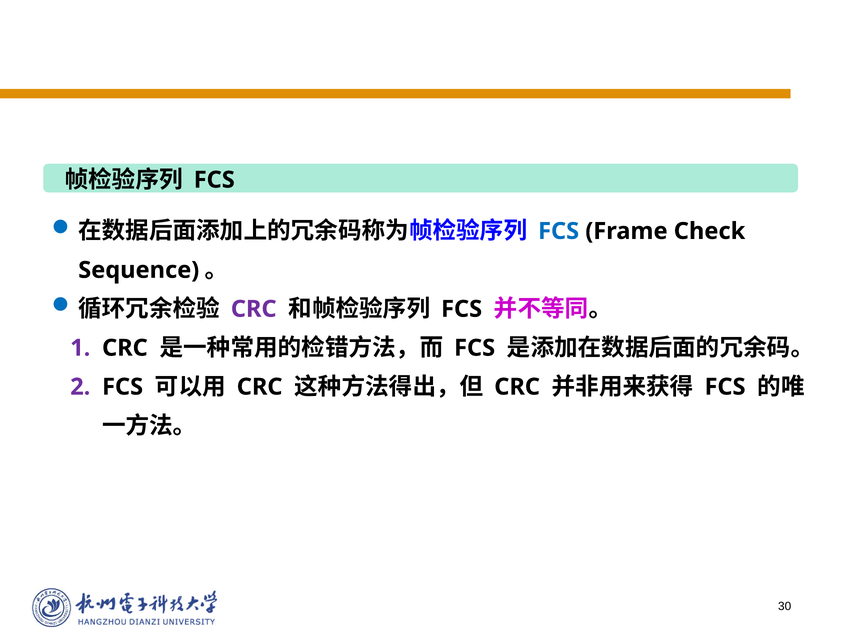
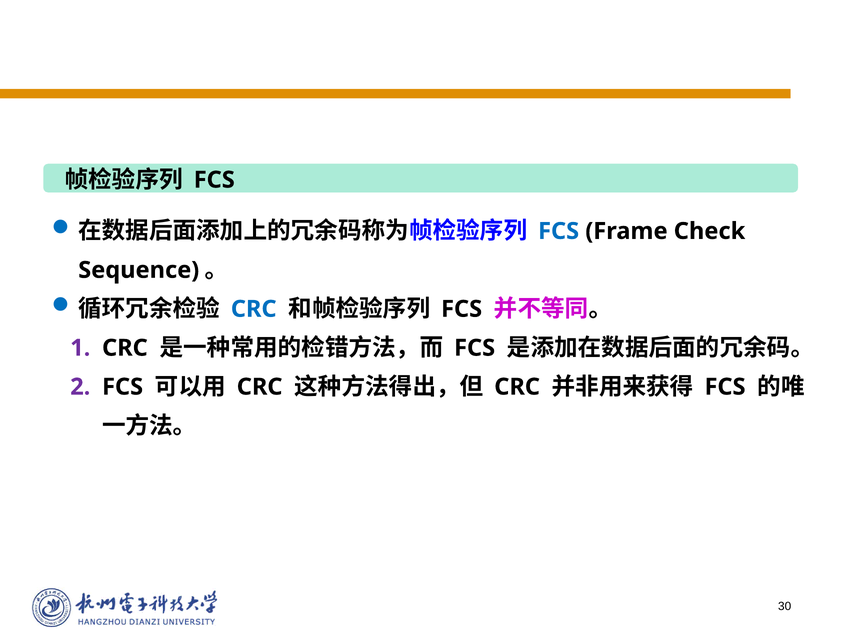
CRC colour: purple -> blue (254, 309)
